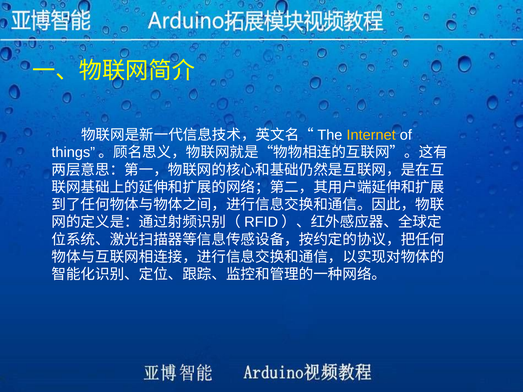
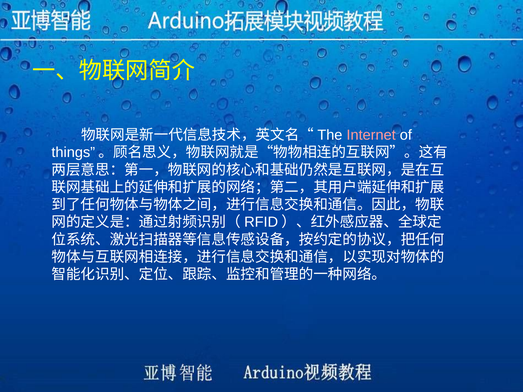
Internet colour: yellow -> pink (371, 135)
